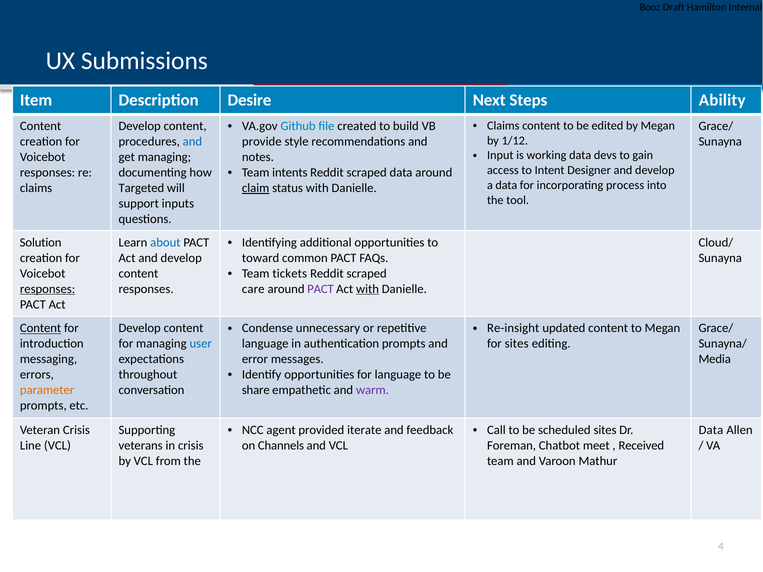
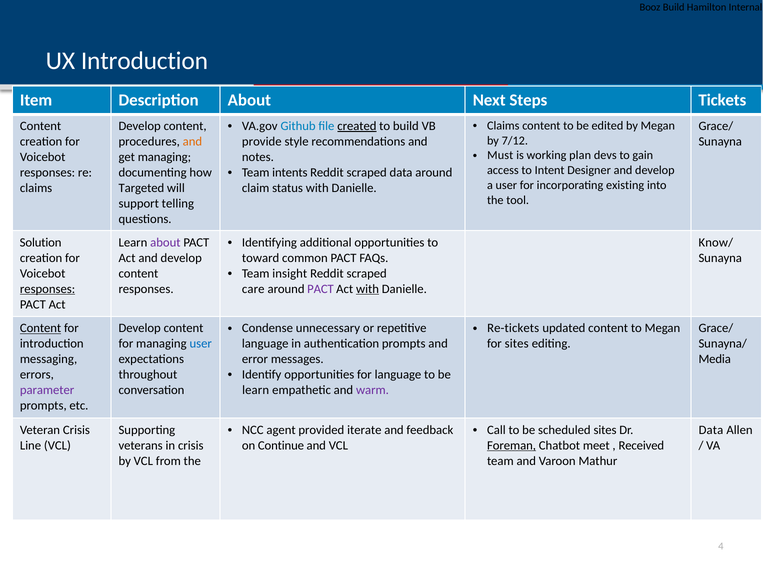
Booz Draft: Draft -> Build (674, 7)
UX Submissions: Submissions -> Introduction (144, 61)
Description Desire: Desire -> About (249, 100)
Ability: Ability -> Tickets (722, 100)
created underline: none -> present (357, 126)
1/12: 1/12 -> 7/12 (515, 141)
and colour: blue -> orange (192, 142)
Input: Input -> Must (500, 156)
working data: data -> plan (580, 156)
a data: data -> user (506, 185)
process: process -> existing (625, 185)
claim underline: present -> none (256, 188)
inputs: inputs -> telling (178, 204)
about colour: blue -> purple (165, 242)
Cloud/: Cloud/ -> Know/ (716, 242)
tickets: tickets -> insight (290, 273)
Re-insight: Re-insight -> Re-tickets (513, 328)
parameter colour: orange -> purple (47, 390)
share: share -> learn (256, 390)
Channels: Channels -> Continue (281, 446)
Foreman underline: none -> present (512, 446)
